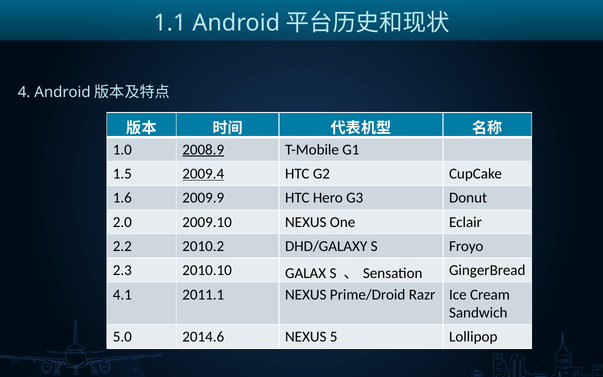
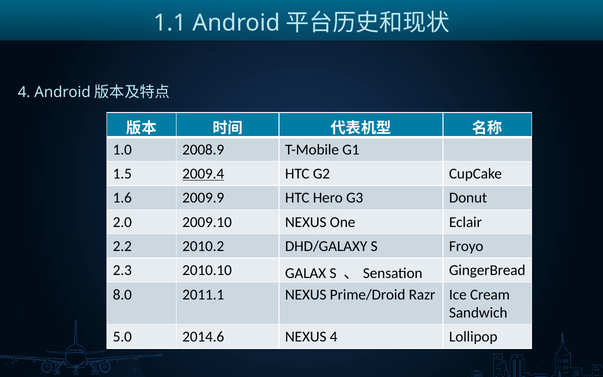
2008.9 underline: present -> none (203, 150)
4.1: 4.1 -> 8.0 (122, 294)
NEXUS 5: 5 -> 4 (334, 337)
